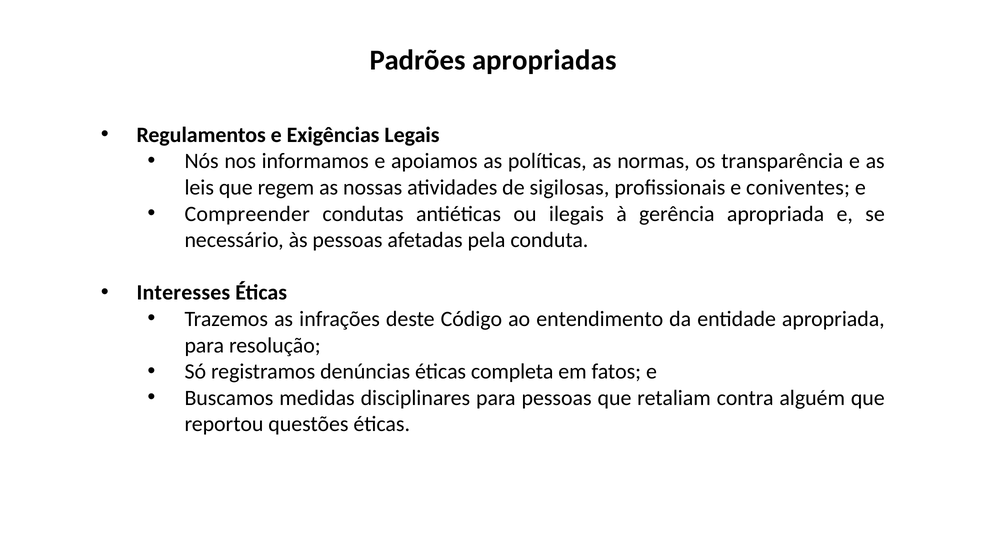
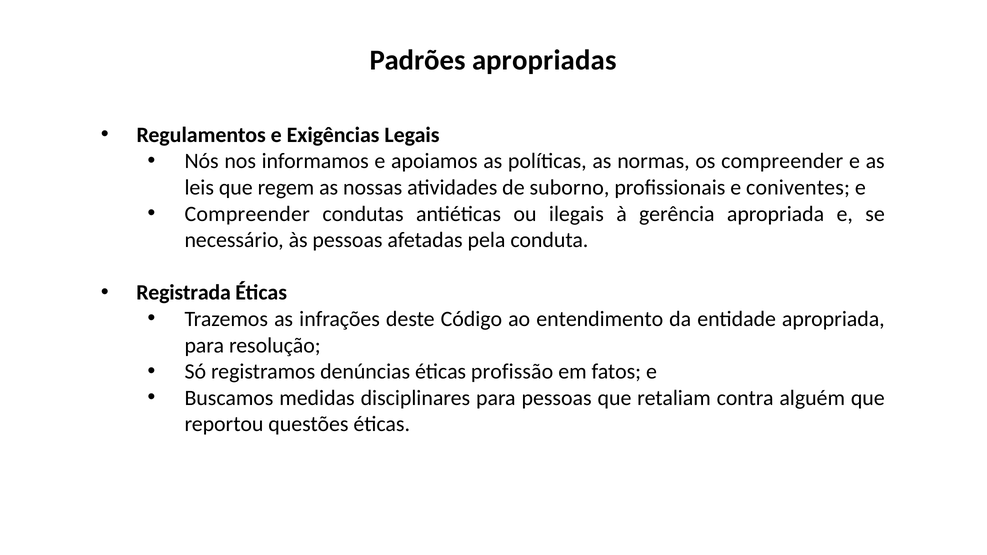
os transparência: transparência -> compreender (782, 161)
sigilosas: sigilosas -> suborno (569, 188)
Interesses: Interesses -> Registrada (184, 293)
completa: completa -> profissão (512, 372)
